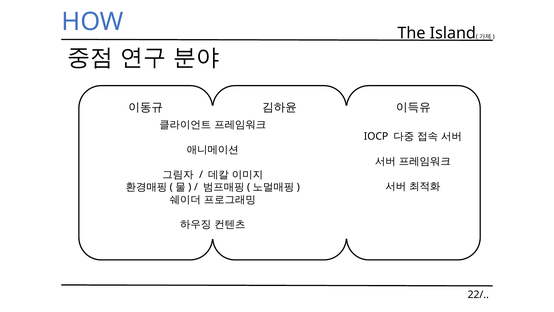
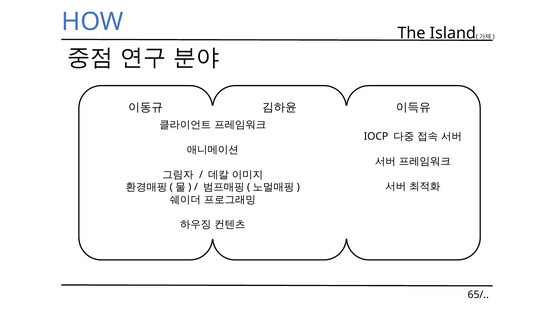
22/: 22/ -> 65/ (478, 294)
